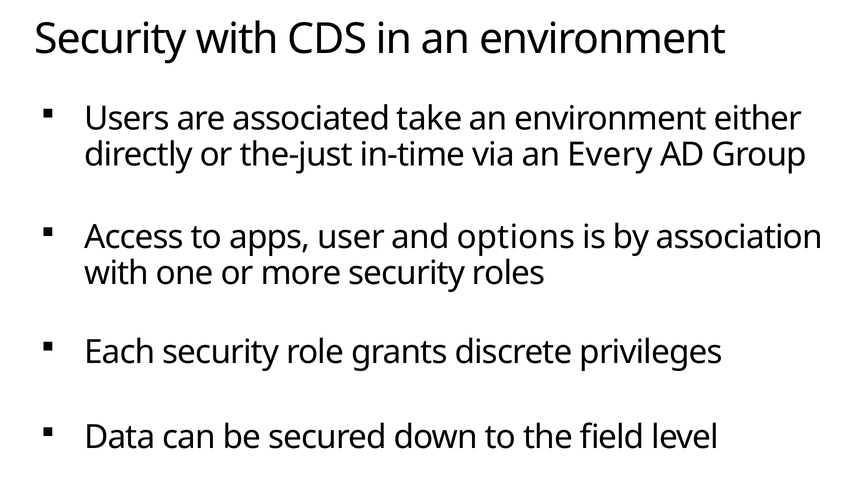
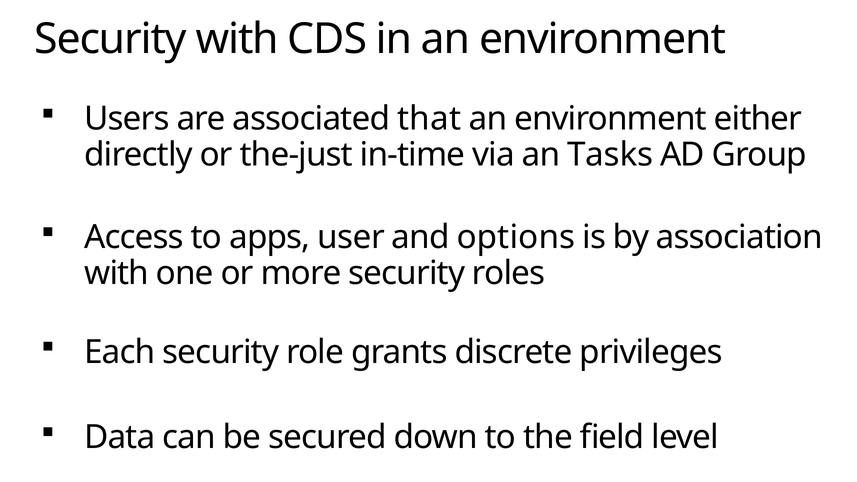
take: take -> that (429, 119)
Every: Every -> Tasks (610, 155)
